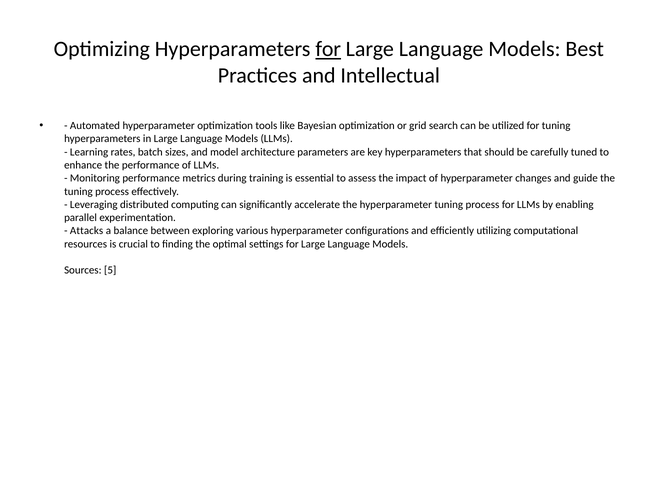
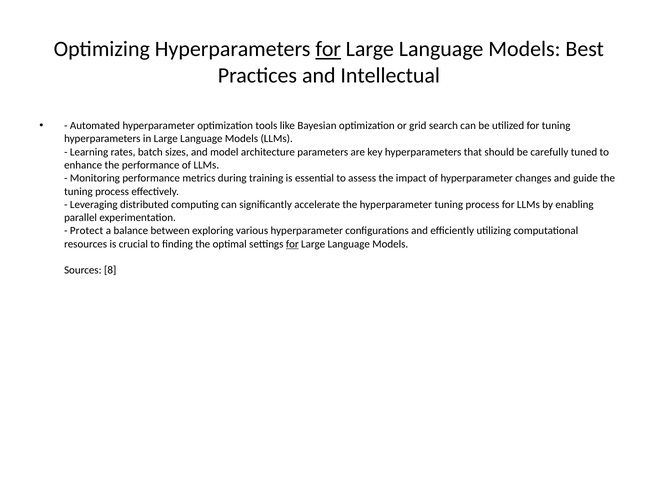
Attacks: Attacks -> Protect (87, 231)
for underline: none -> present (292, 244)
5: 5 -> 8 (110, 271)
